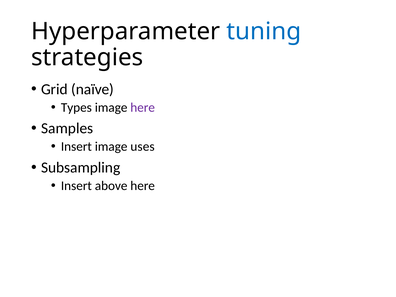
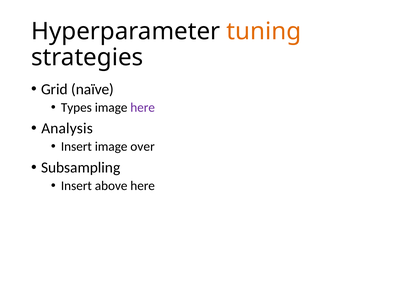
tuning colour: blue -> orange (264, 31)
Samples: Samples -> Analysis (67, 128)
uses: uses -> over (143, 147)
